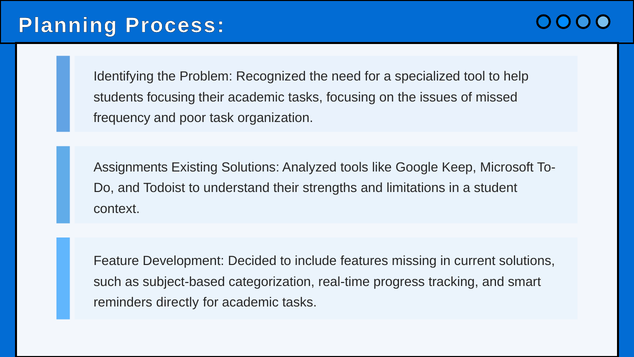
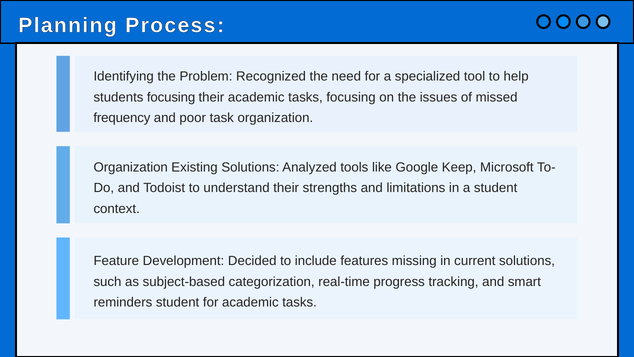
Assignments: Assignments -> Organization (131, 167)
reminders directly: directly -> student (178, 302)
